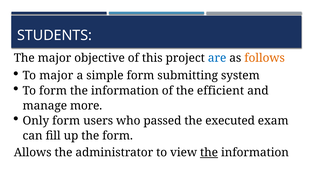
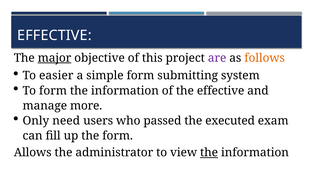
STUDENTS: STUDENTS -> EFFECTIVE (54, 35)
major underline: none -> present (55, 58)
are colour: blue -> purple (217, 58)
To major: major -> easier (56, 76)
the efficient: efficient -> effective (221, 91)
Only form: form -> need (66, 121)
